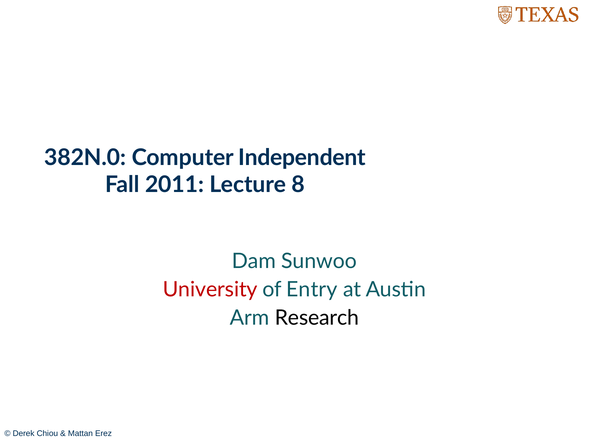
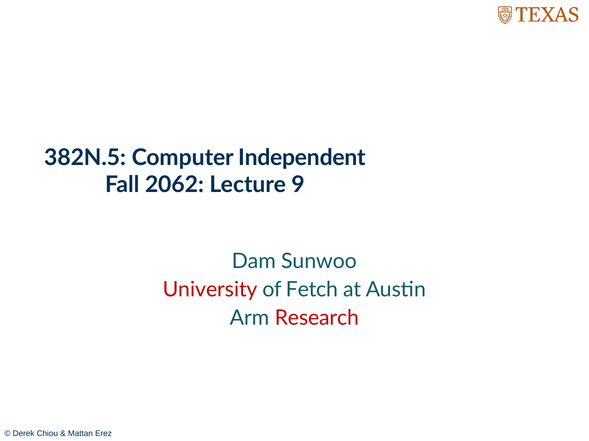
382N.0: 382N.0 -> 382N.5 (85, 158)
2011: 2011 -> 2062 (175, 185)
8: 8 -> 9 (298, 185)
Entry: Entry -> Fetch (312, 290)
Research colour: black -> red (317, 318)
